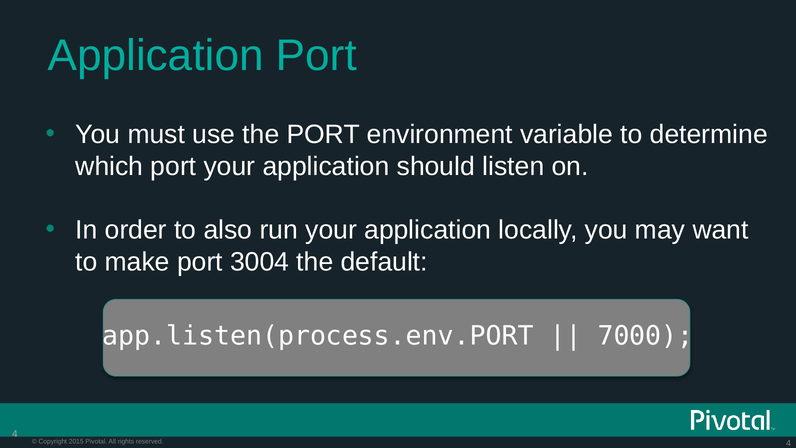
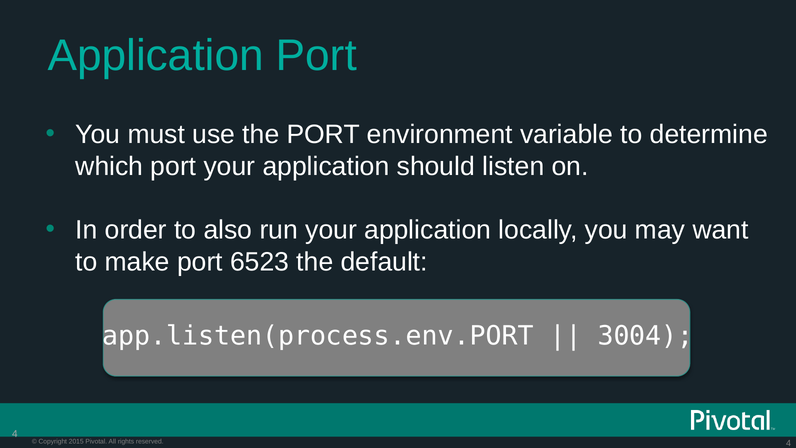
3004: 3004 -> 6523 (260, 262)
7000: 7000 -> 3004 (645, 336)
